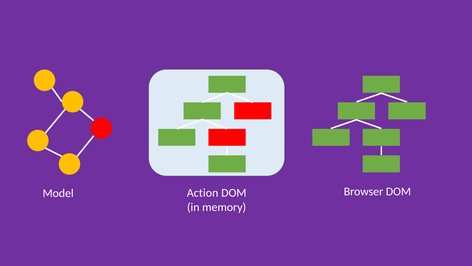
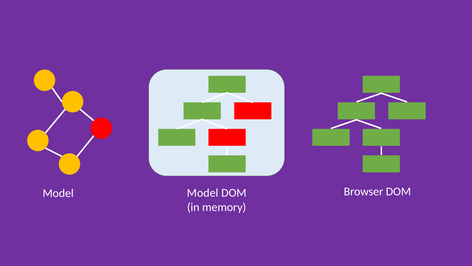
Model Action: Action -> Model (203, 193)
